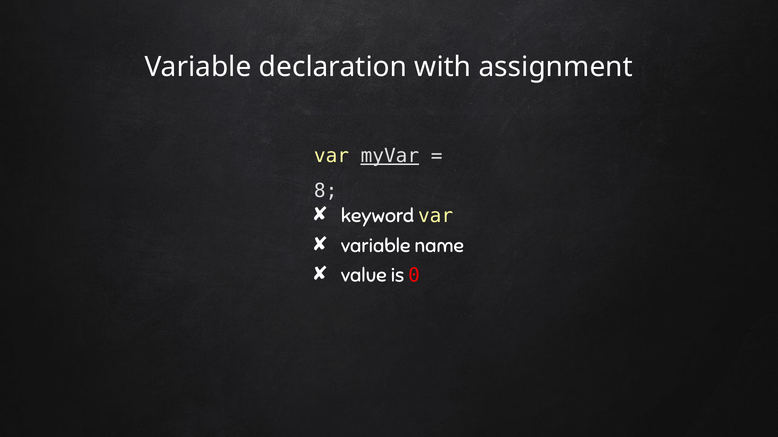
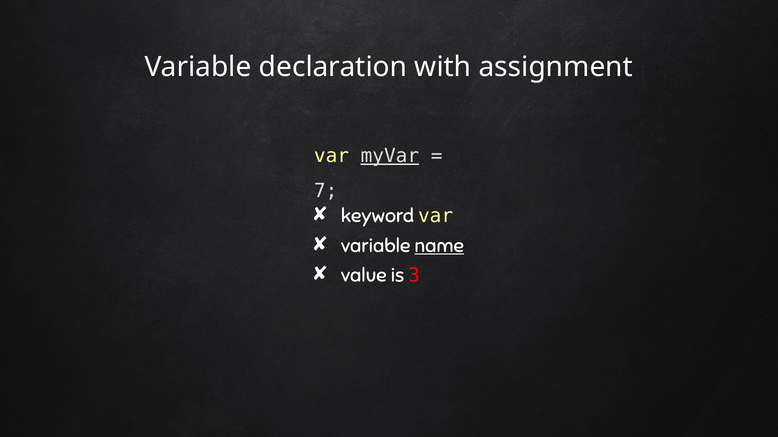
8: 8 -> 7 (326, 191)
name underline: none -> present (439, 246)
0: 0 -> 3 (414, 276)
